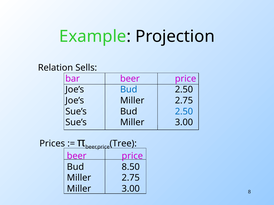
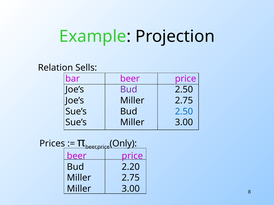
Bud colour: blue -> purple (129, 90)
Tree: Tree -> Only (123, 144)
8.50: 8.50 -> 2.20 (131, 167)
